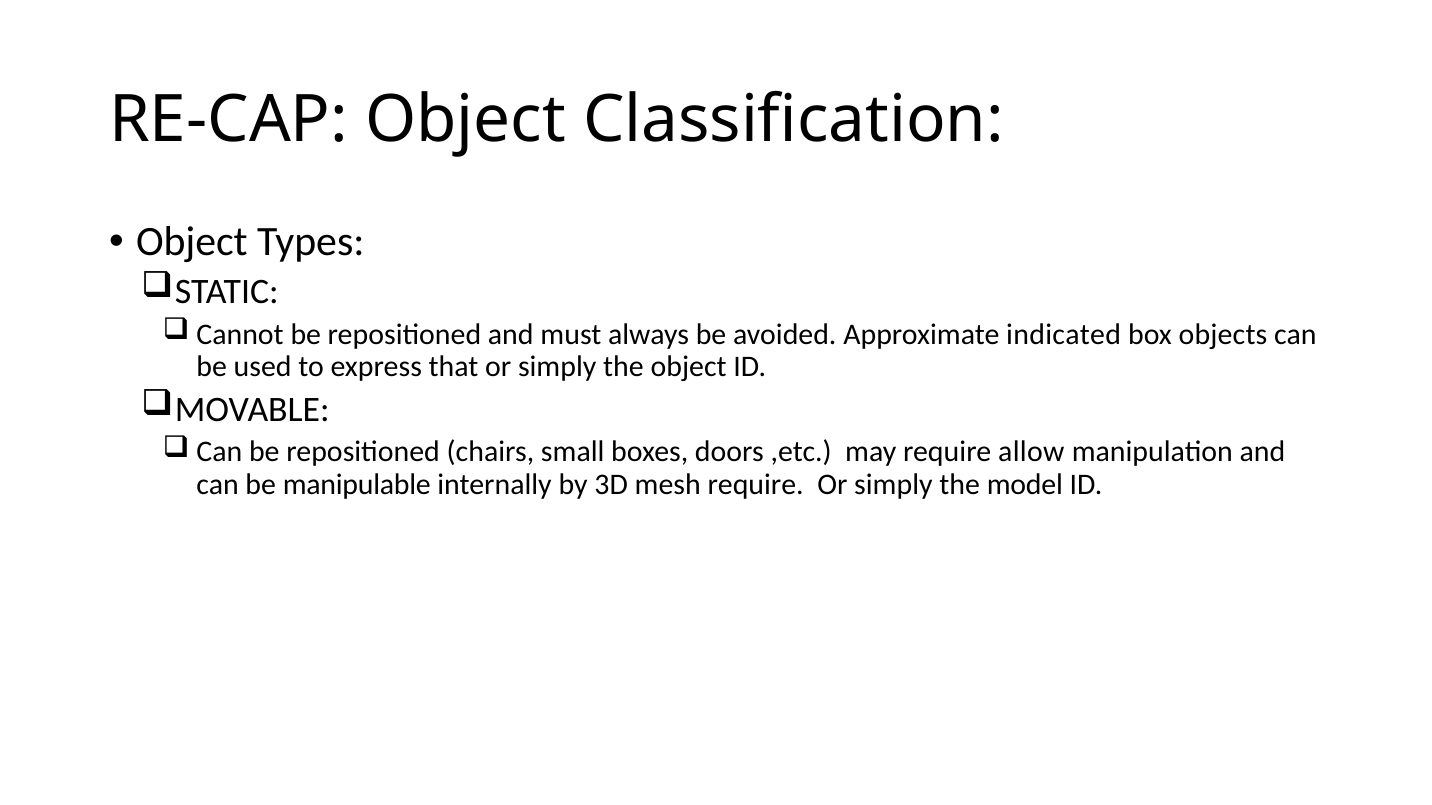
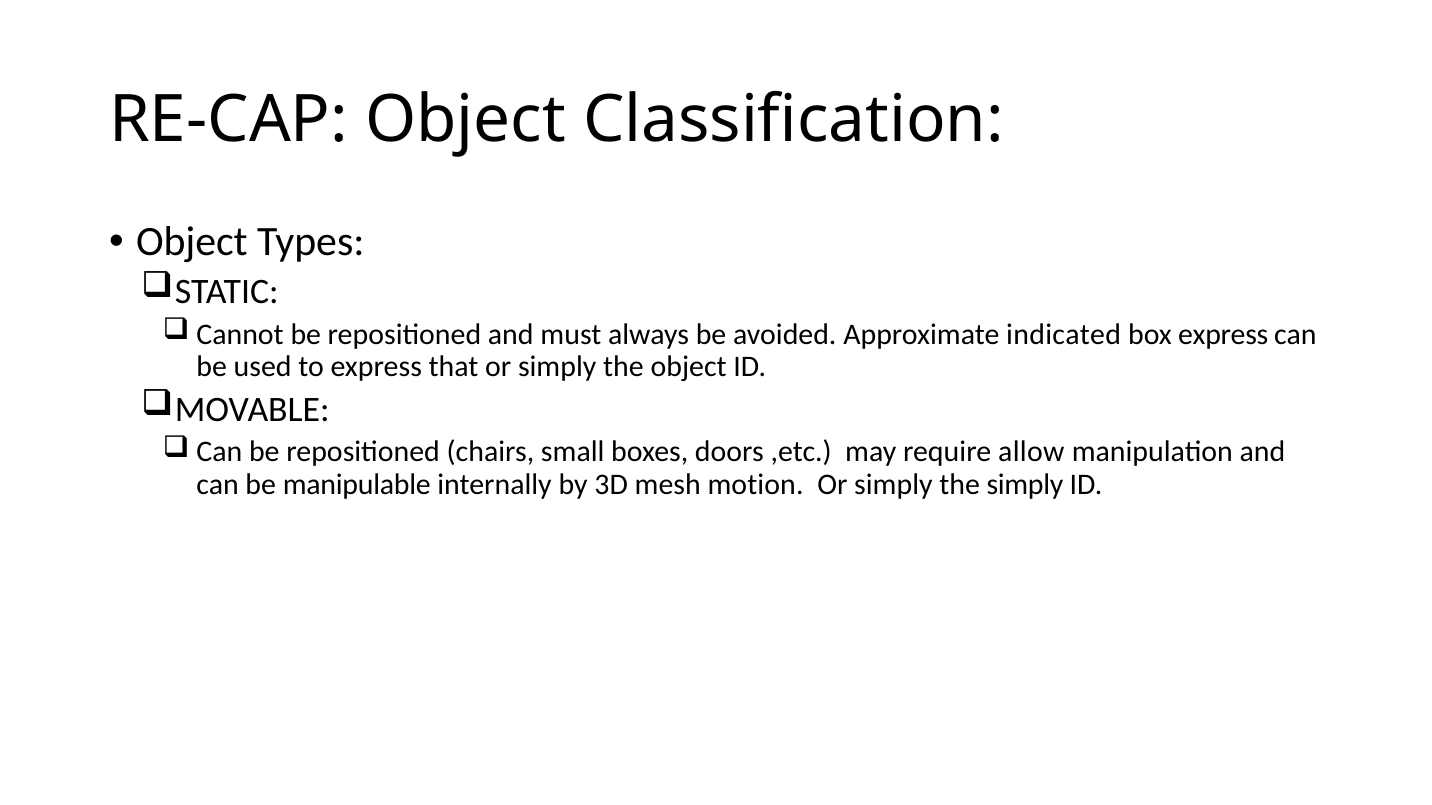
box objects: objects -> express (1223, 334)
mesh require: require -> motion (756, 485)
the model: model -> simply (1025, 485)
